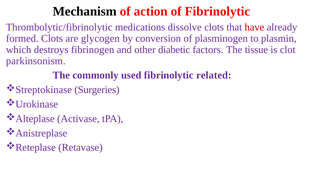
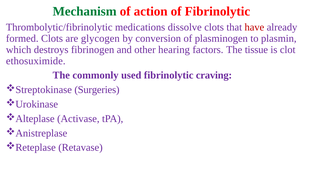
Mechanism colour: black -> green (85, 11)
diabetic: diabetic -> hearing (174, 50)
parkinsonism: parkinsonism -> ethosuximide (36, 61)
related: related -> craving (214, 75)
